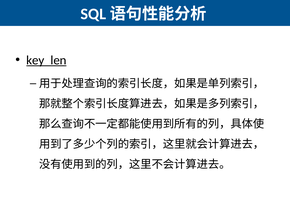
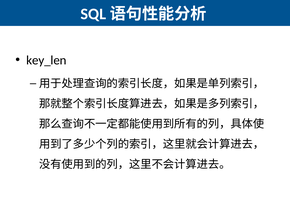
key_len underline: present -> none (46, 60)
